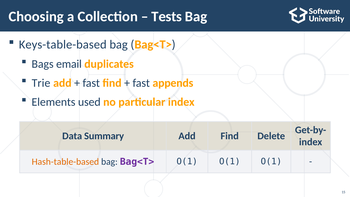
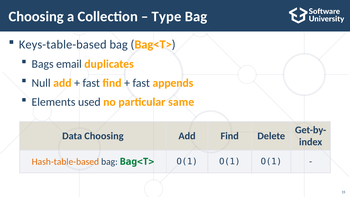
Tests: Tests -> Type (167, 17)
Trie: Trie -> Null (41, 83)
particular index: index -> same (181, 102)
Data Summary: Summary -> Choosing (104, 136)
Bag<T> colour: purple -> green (137, 162)
